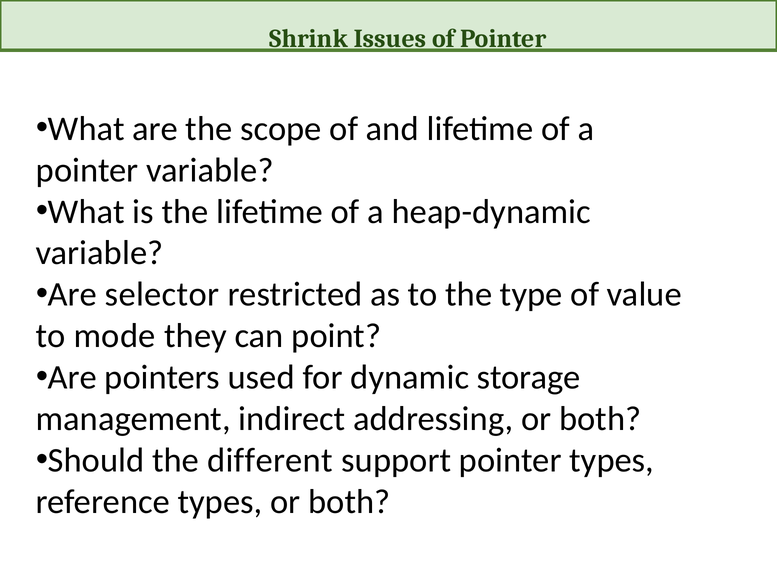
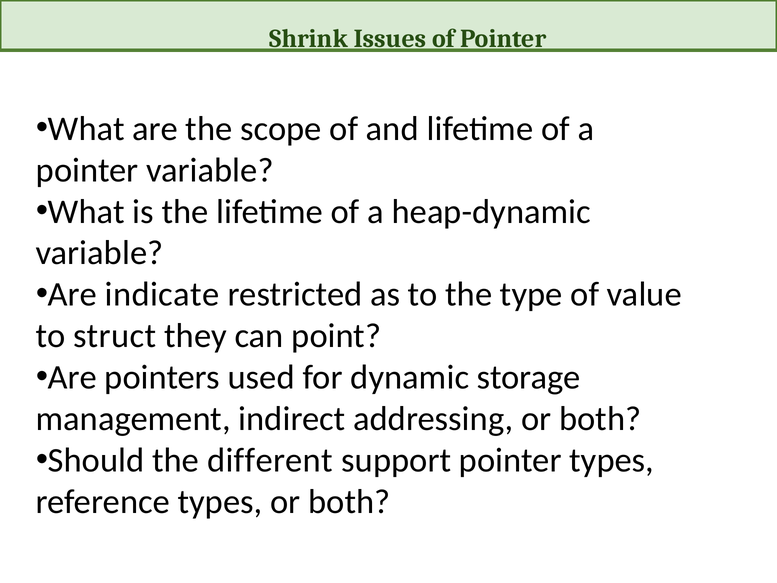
selector: selector -> indicate (162, 294)
mode: mode -> struct (115, 336)
